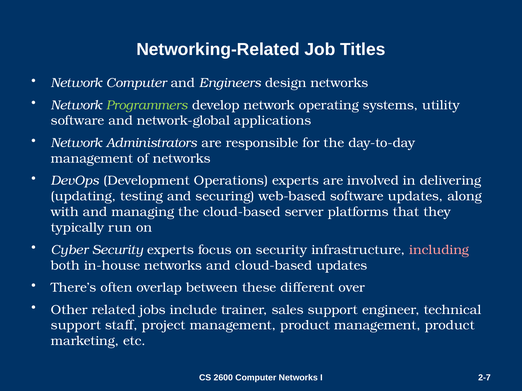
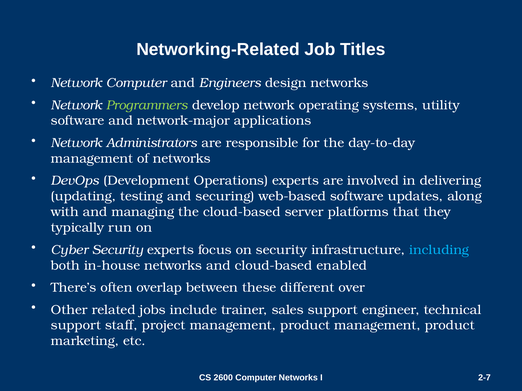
network-global: network-global -> network-major (183, 121)
including colour: pink -> light blue (439, 250)
cloud-based updates: updates -> enabled (342, 266)
